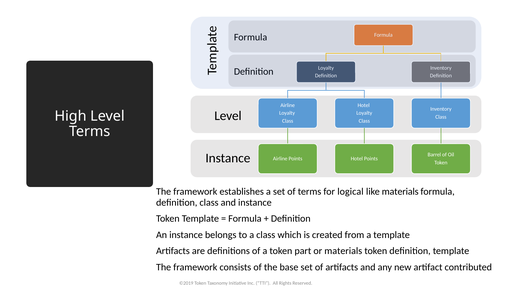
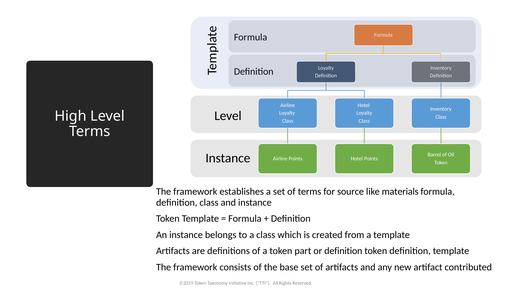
logical: logical -> source (351, 192)
or materials: materials -> definition (343, 251)
